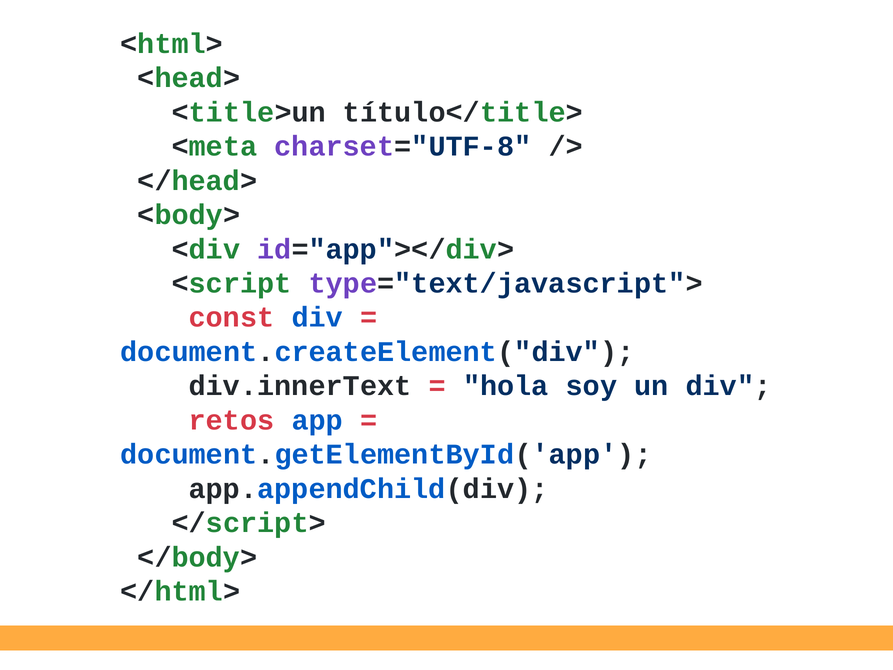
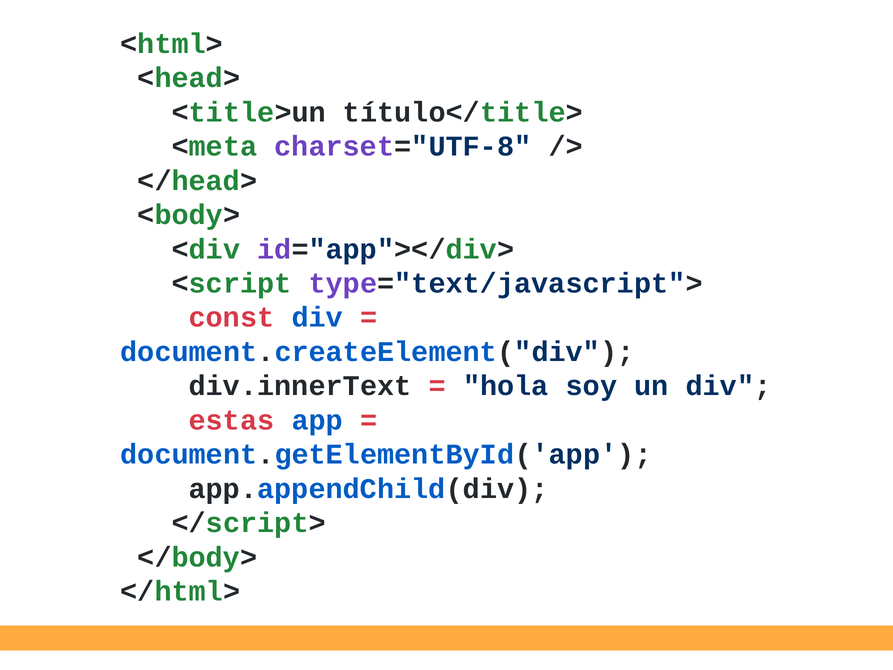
retos: retos -> estas (232, 420)
